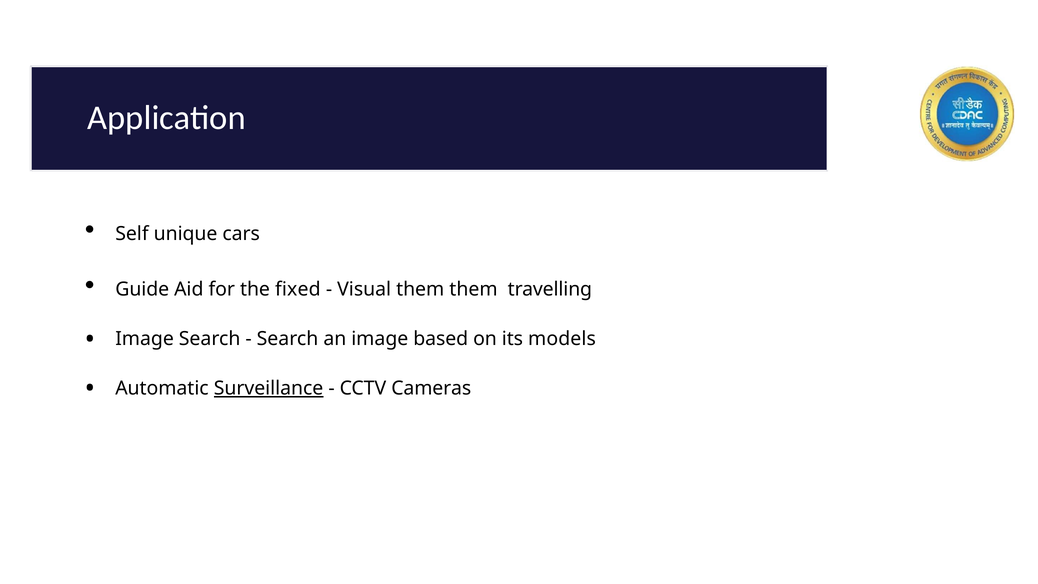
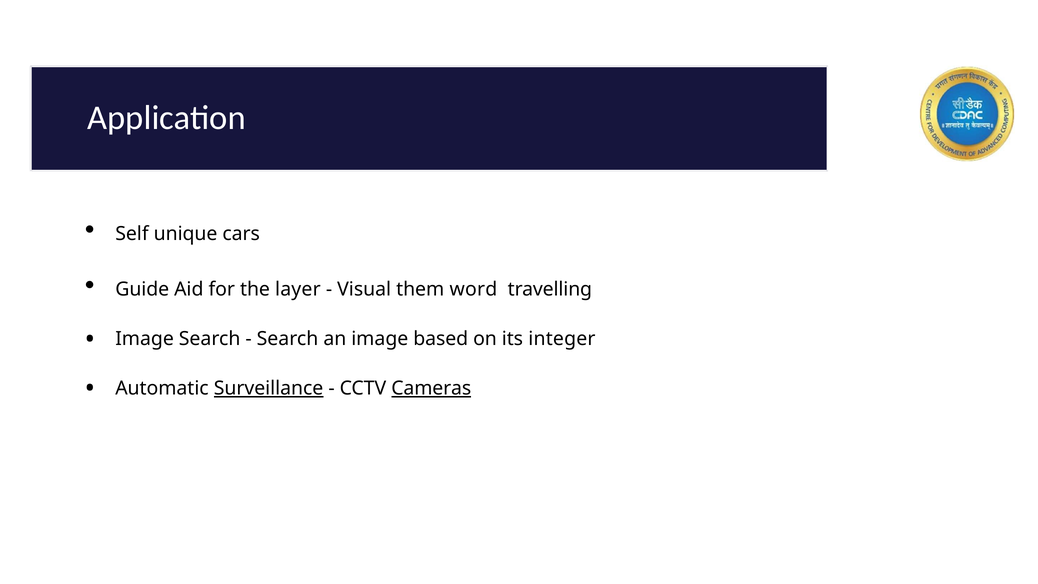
fixed: fixed -> layer (298, 289)
them them: them -> word (473, 289)
models: models -> integer (562, 339)
Cameras underline: none -> present (431, 388)
